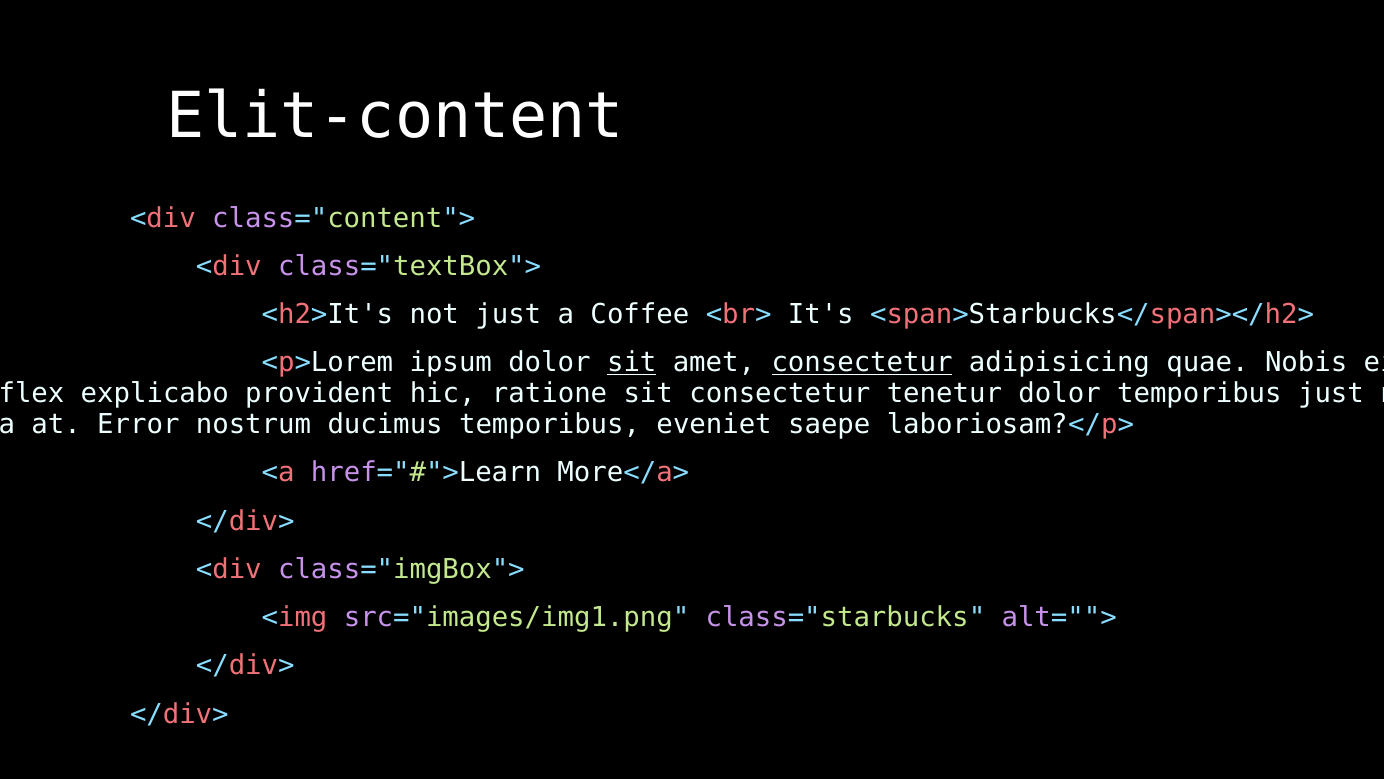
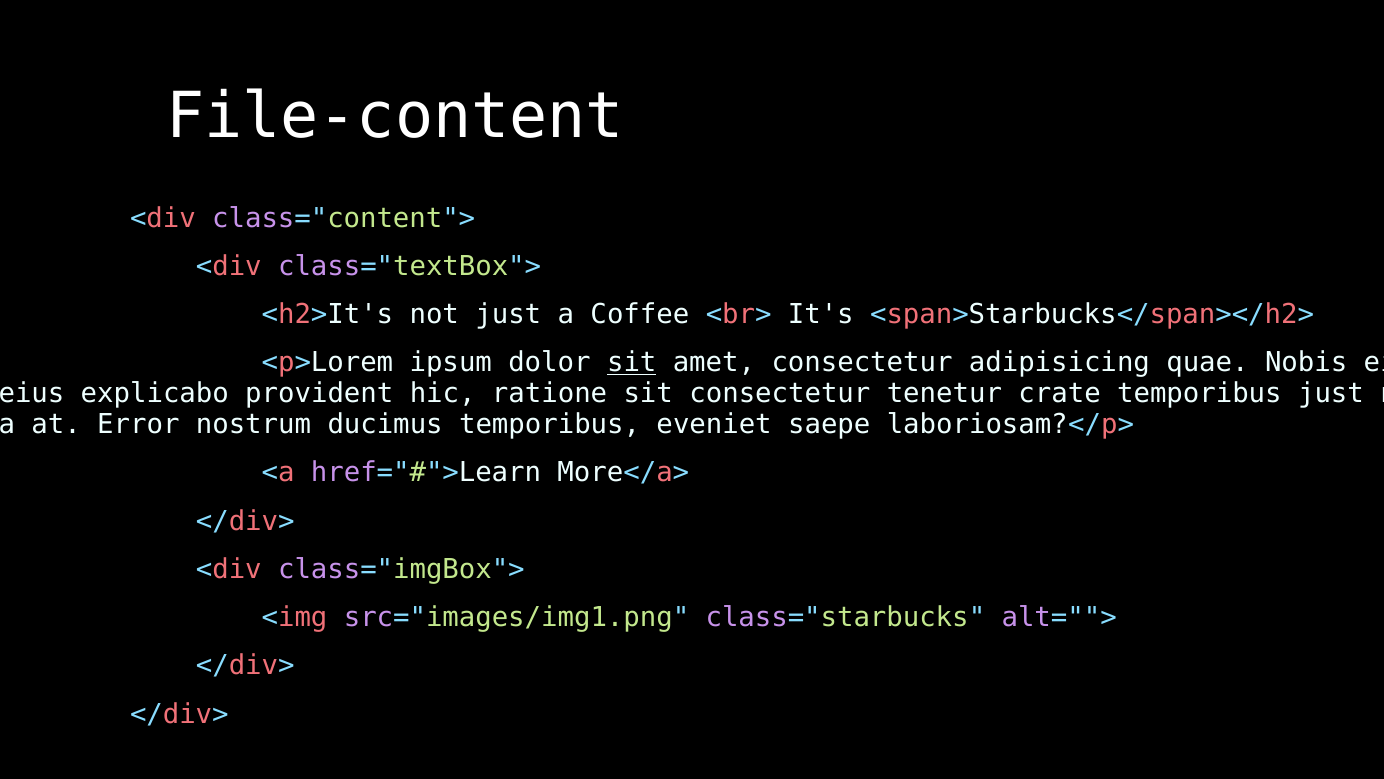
Elit-content: Elit-content -> File-content (395, 116)
consectetur underline: present -> none (862, 363)
flex: flex -> eius (31, 393)
tenetur dolor: dolor -> crate (1060, 393)
